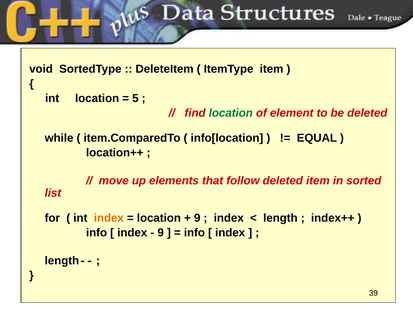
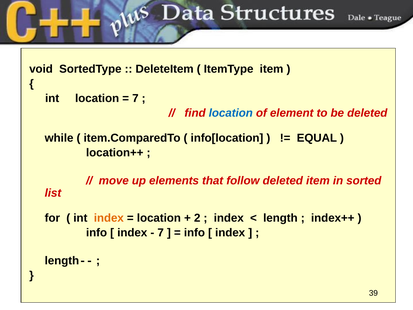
5: 5 -> 7 (135, 98)
location colour: green -> blue (231, 113)
9: 9 -> 2 (197, 218)
9: 9 -> 7 (161, 233)
